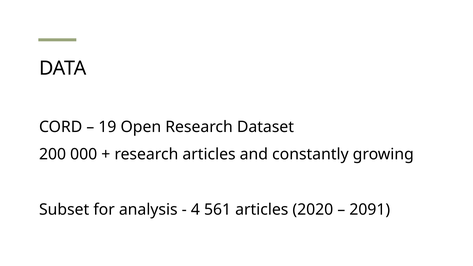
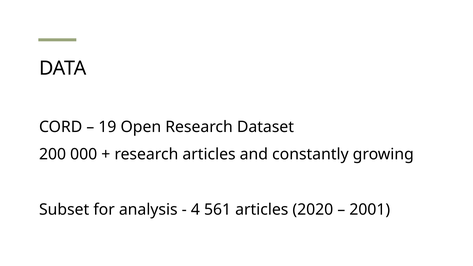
2091: 2091 -> 2001 (370, 210)
